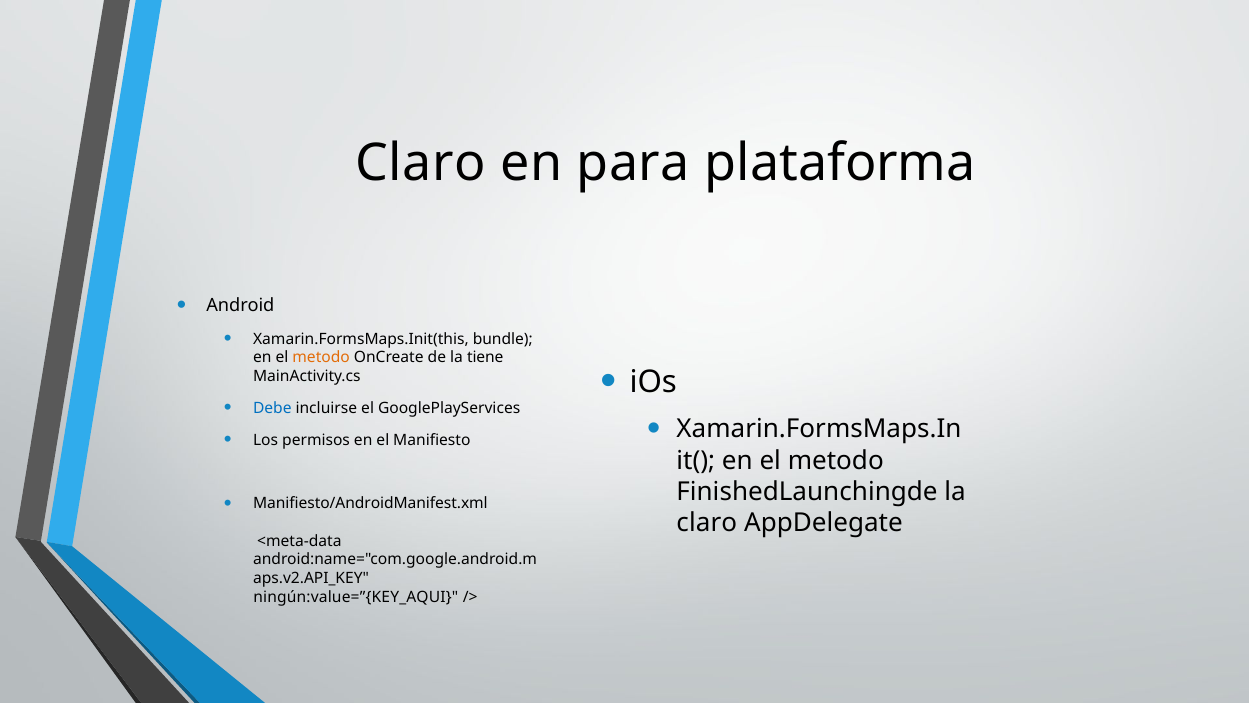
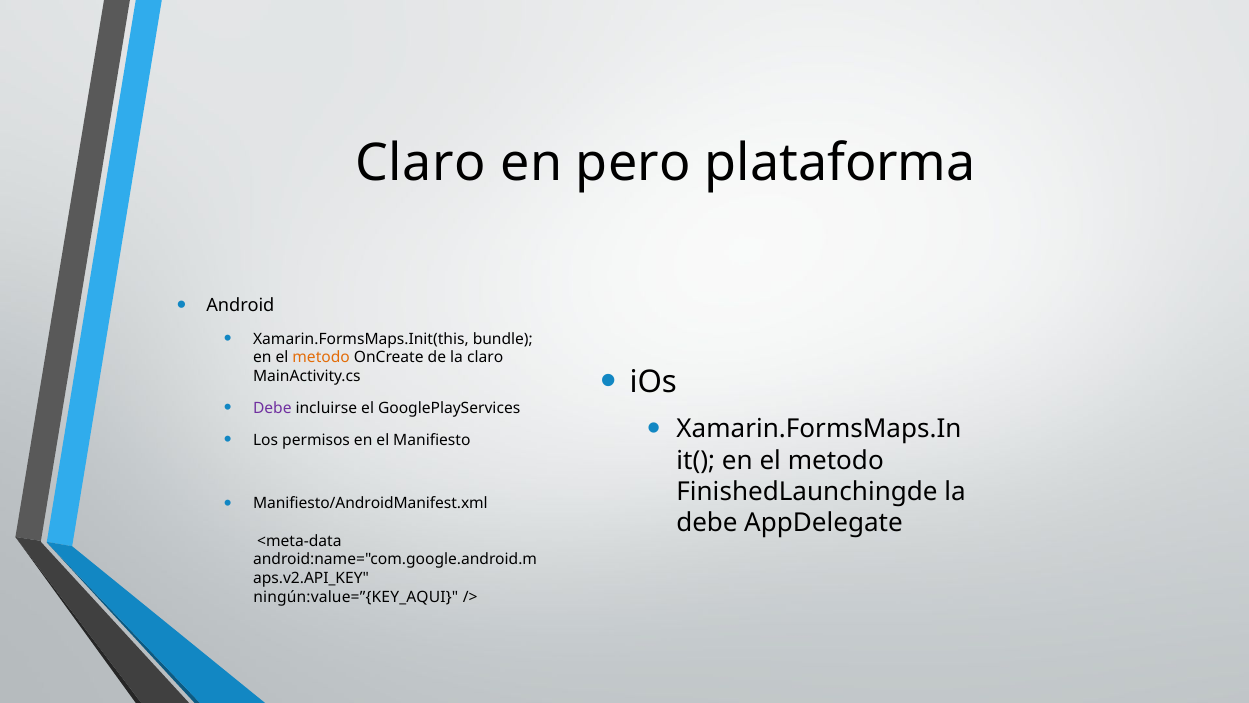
para: para -> pero (633, 164)
la tiene: tiene -> claro (485, 358)
Debe colour: blue -> purple (272, 408)
claro: claro -> debe (707, 523)
